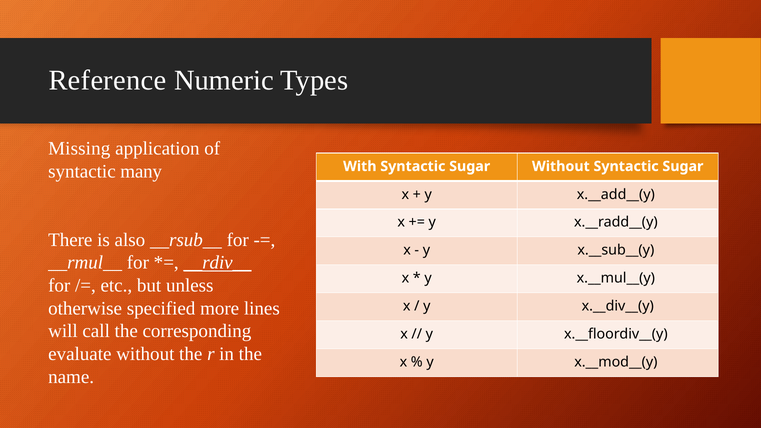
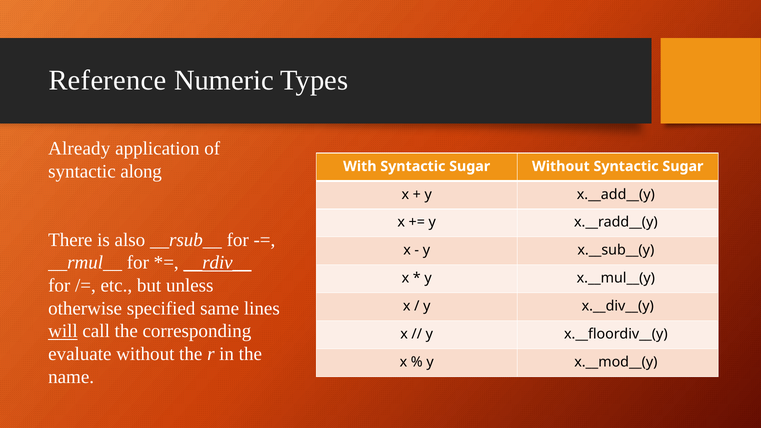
Missing: Missing -> Already (79, 149)
many: many -> along (141, 171)
more: more -> same (220, 308)
will underline: none -> present (63, 331)
